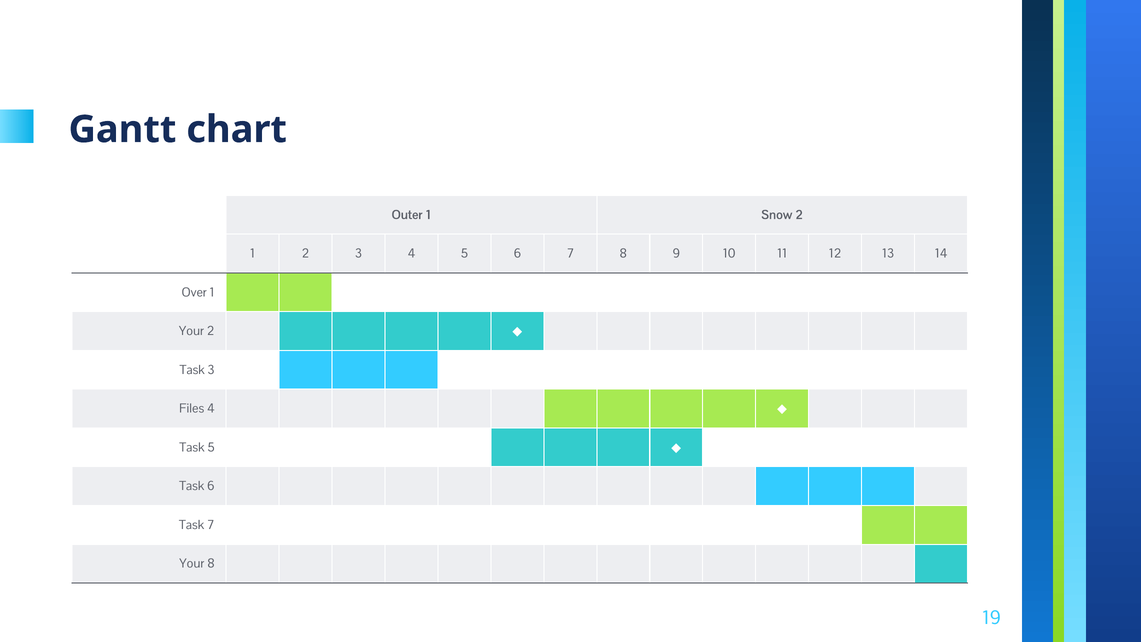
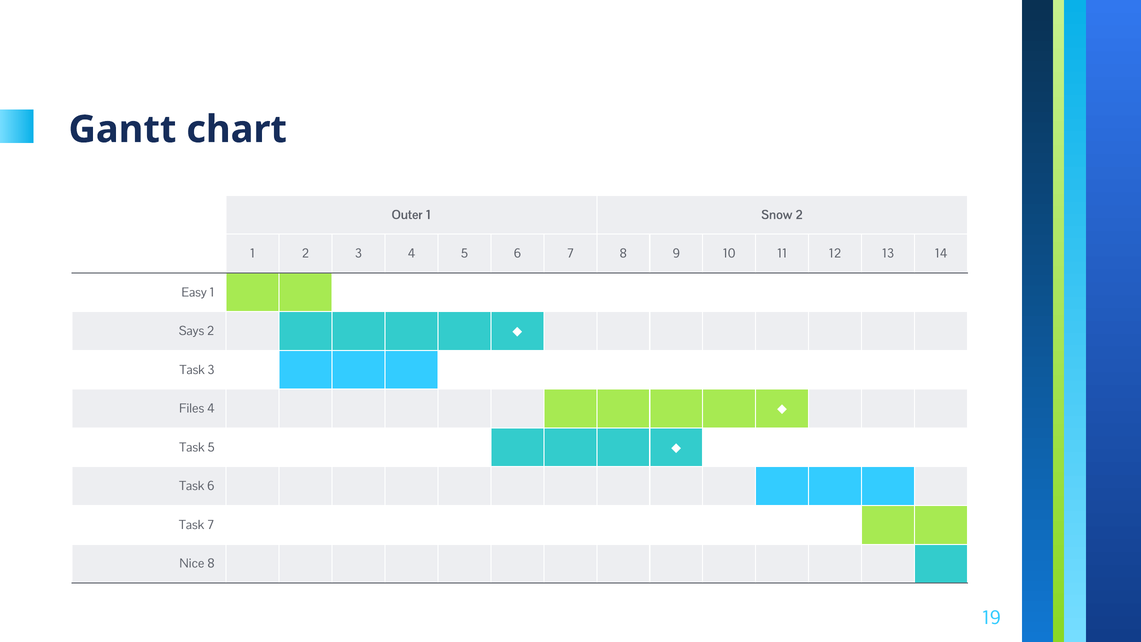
Over: Over -> Easy (194, 292)
Your: Your -> Says (192, 331)
Your: Your -> Nice (192, 564)
